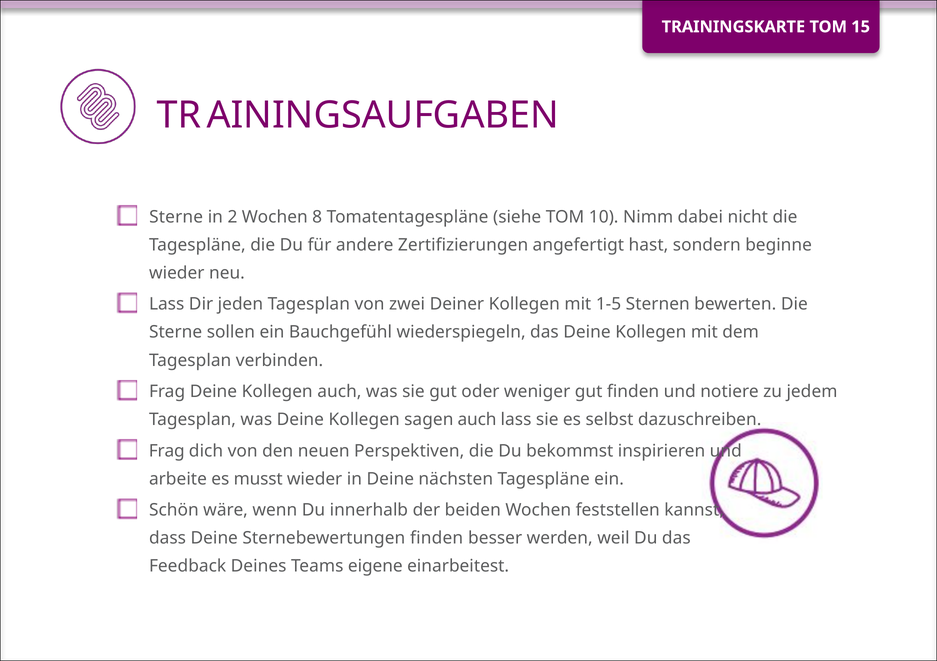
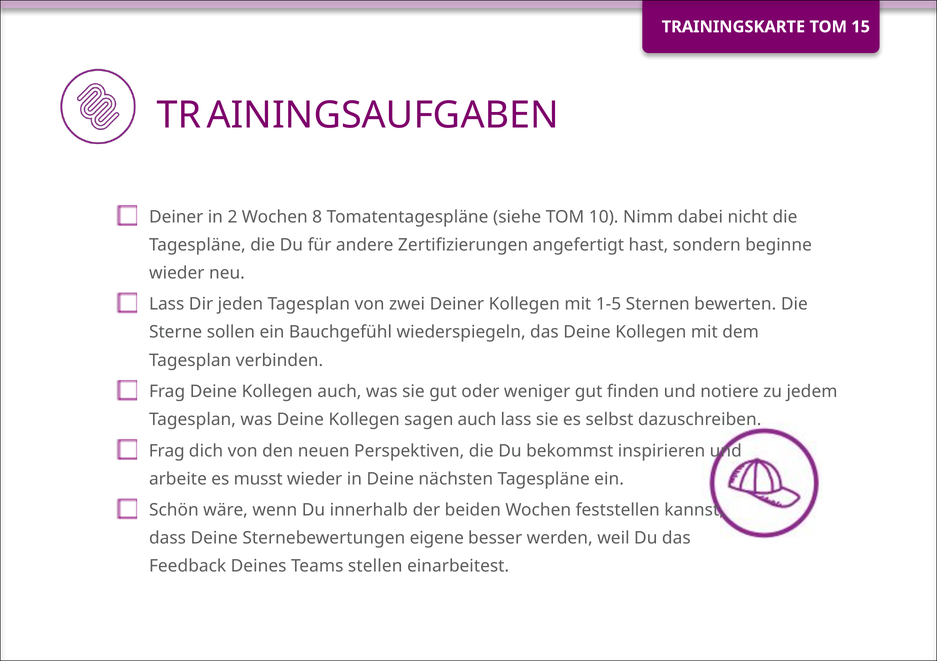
Sterne: Sterne -> Deiner (176, 217)
Sternebewertungen finden: finden -> eigene (437, 538)
eigene: eigene -> stellen (375, 566)
